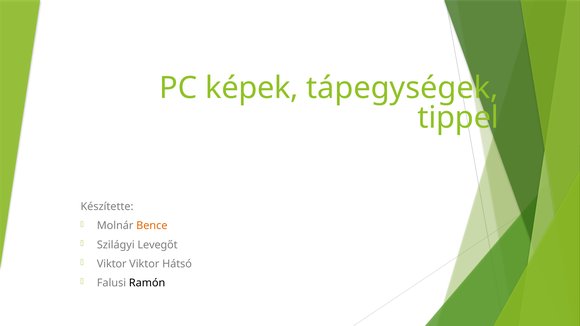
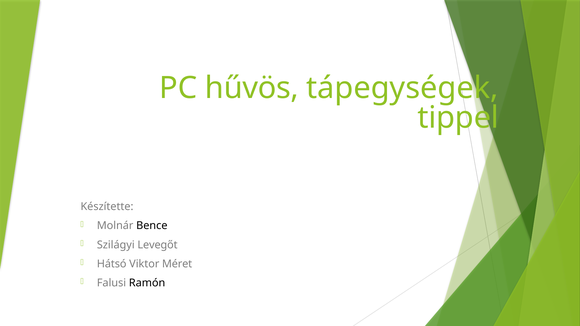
képek: képek -> hűvös (252, 88)
Bence colour: orange -> black (152, 226)
Viktor: Viktor -> Hátsó (112, 264)
Hátsó: Hátsó -> Méret (177, 264)
